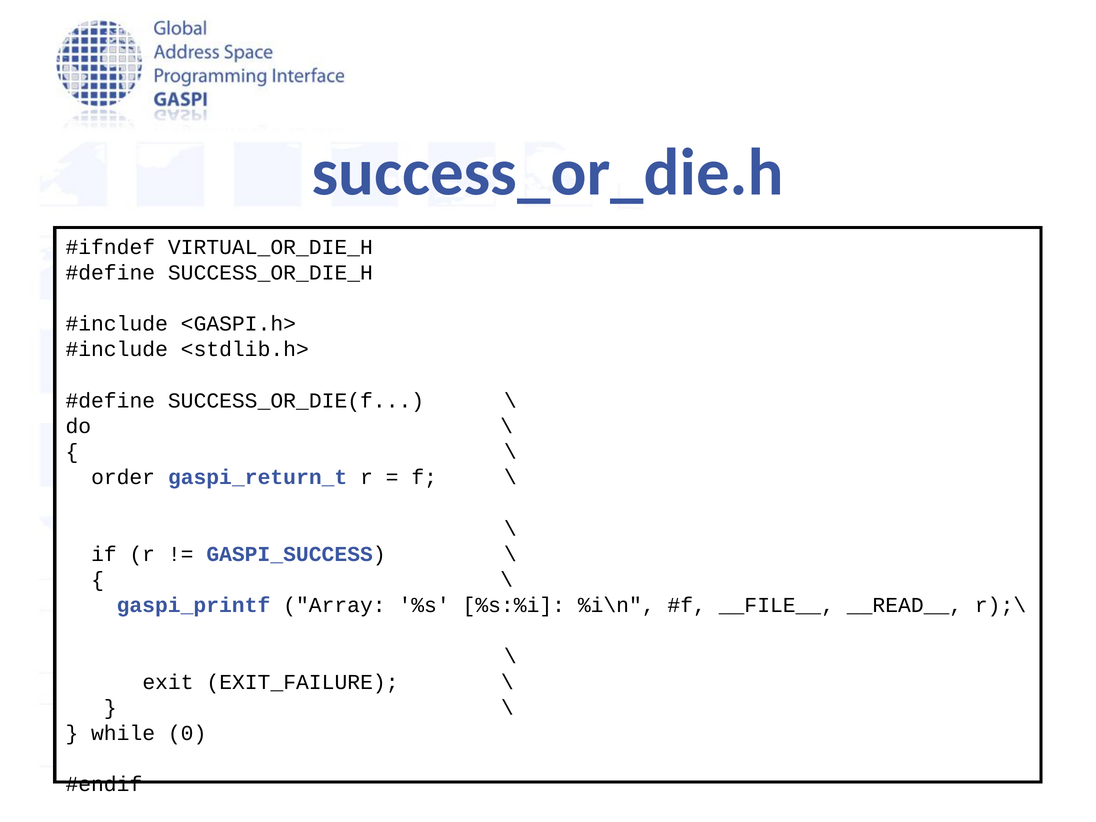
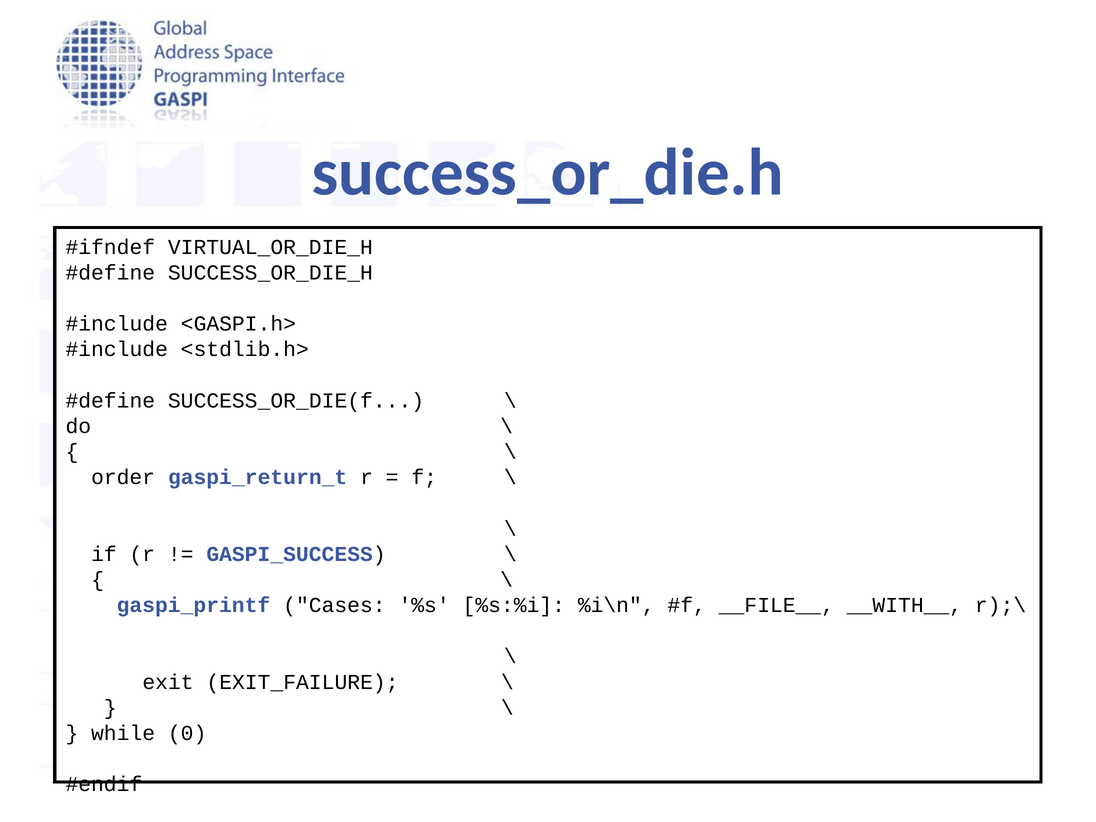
Array: Array -> Cases (334, 605)
__READ__: __READ__ -> __WITH__ (904, 605)
